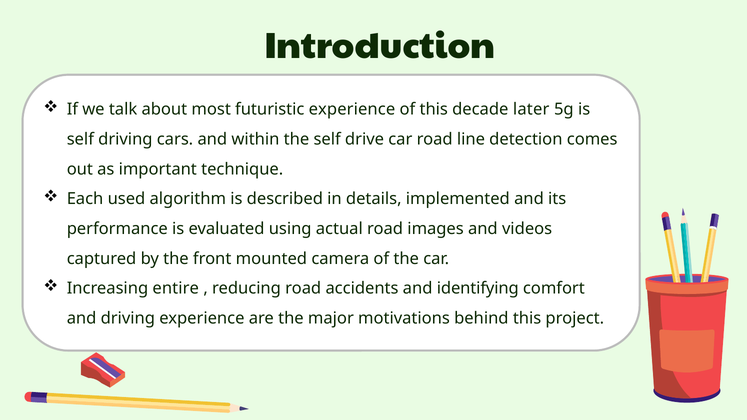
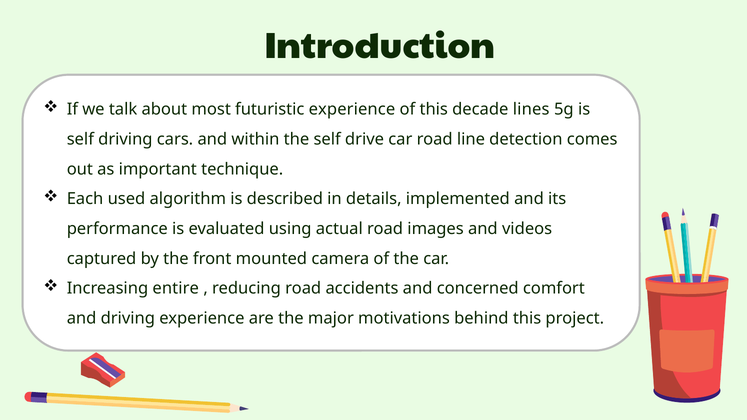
later: later -> lines (531, 109)
identifying: identifying -> concerned (478, 289)
